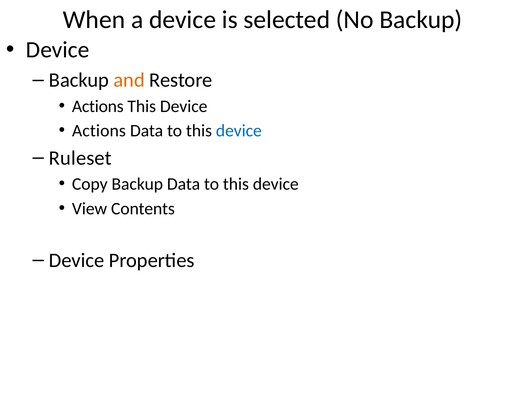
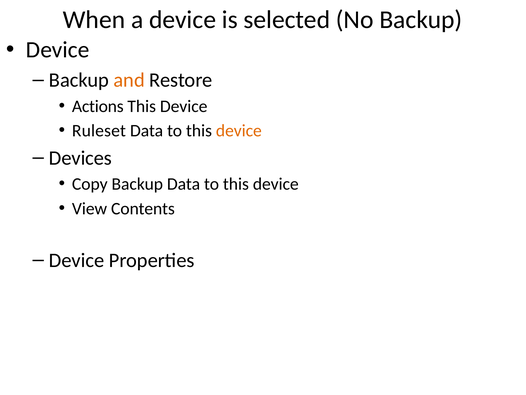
Actions: Actions -> Ruleset (99, 131)
device colour: blue -> orange (239, 131)
Ruleset: Ruleset -> Devices (80, 158)
